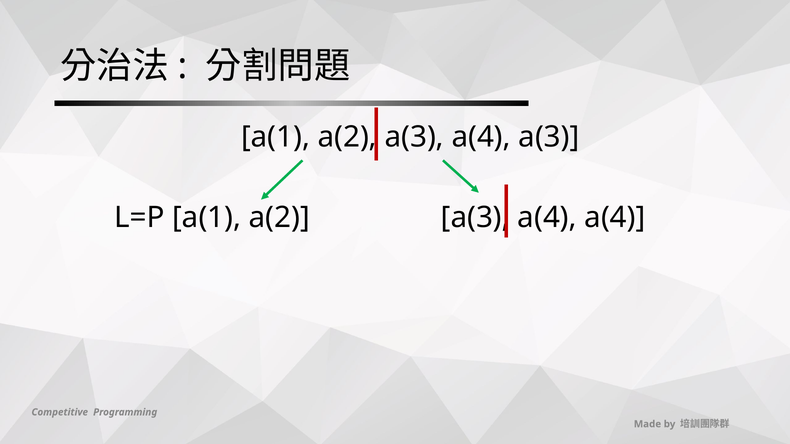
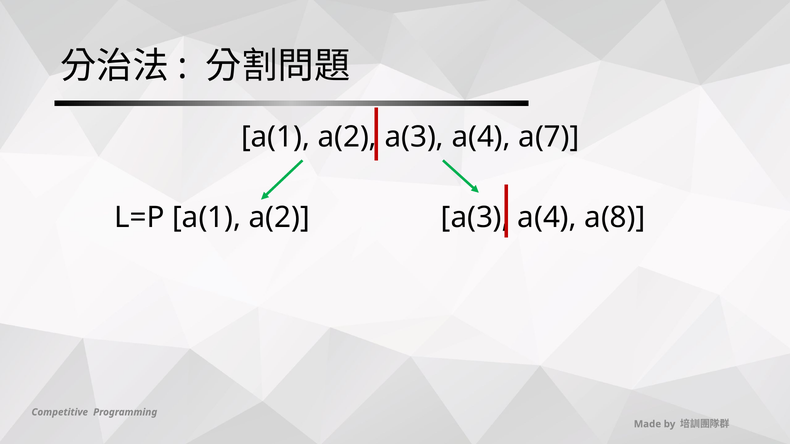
a(4 a(3: a(3 -> a(7 (549, 137)
a(4 a(4: a(4 -> a(8 (615, 218)
